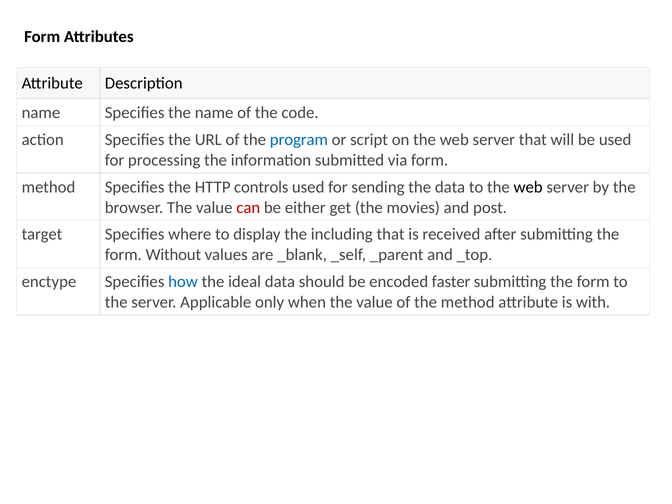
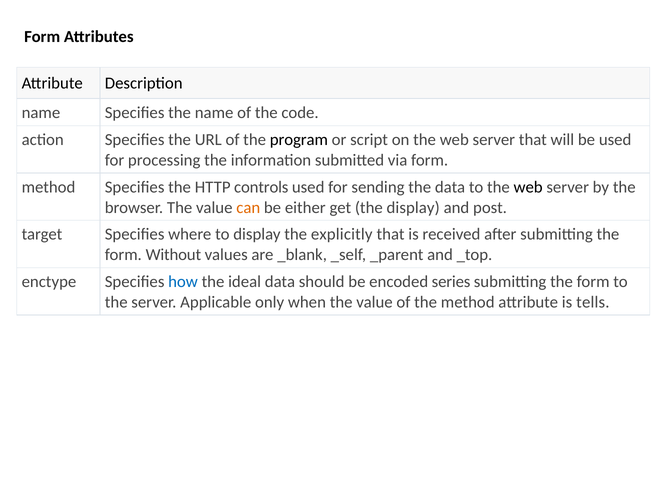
program colour: blue -> black (299, 140)
can colour: red -> orange (248, 208)
the movies: movies -> display (413, 208)
including: including -> explicitly (342, 234)
faster: faster -> series (451, 282)
with: with -> tells (593, 302)
